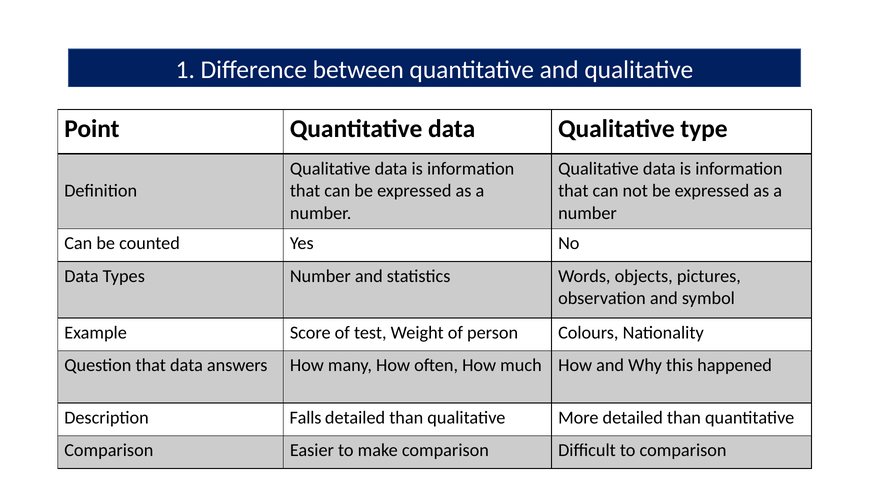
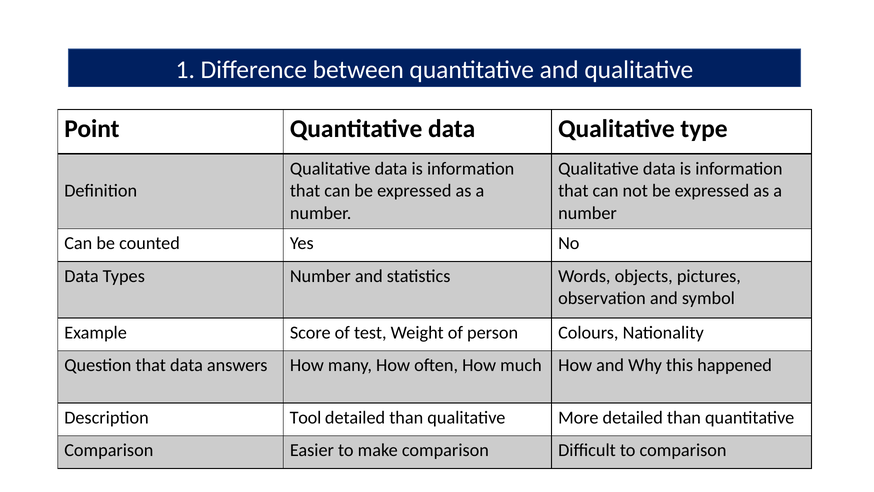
Falls: Falls -> Tool (305, 417)
